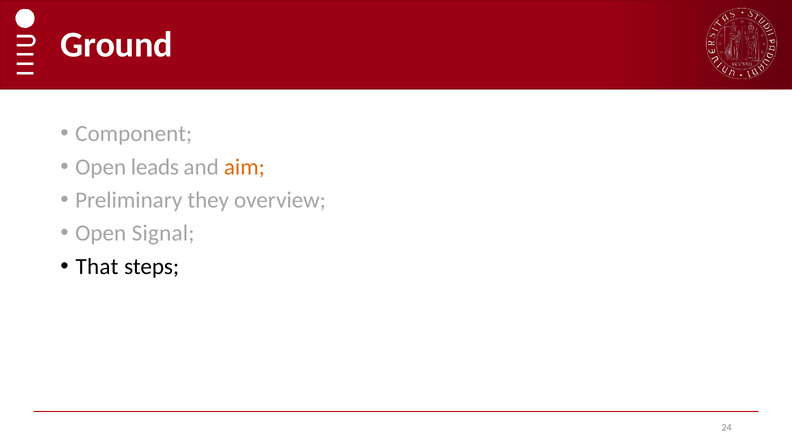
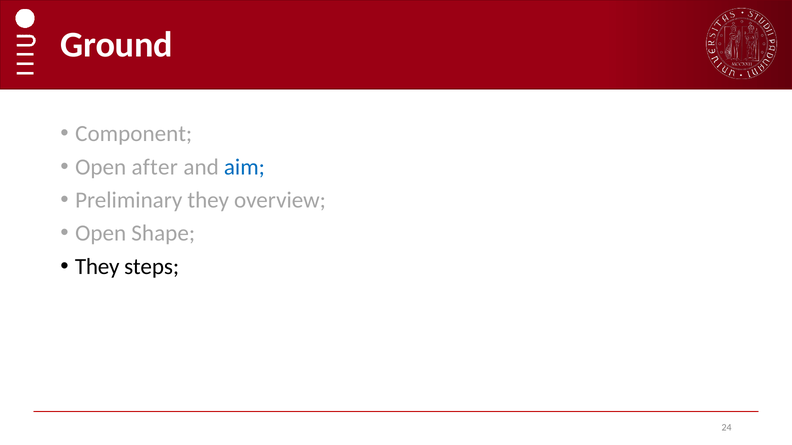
leads: leads -> after (155, 167)
aim colour: orange -> blue (244, 167)
Signal: Signal -> Shape (163, 234)
That: That -> They (97, 267)
